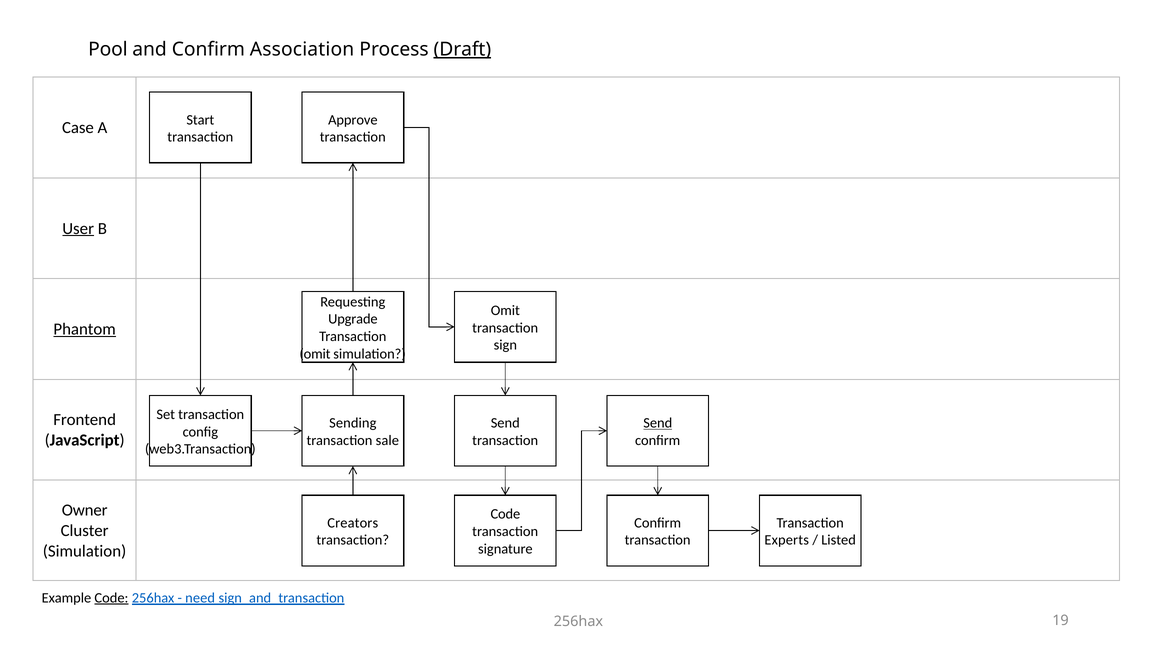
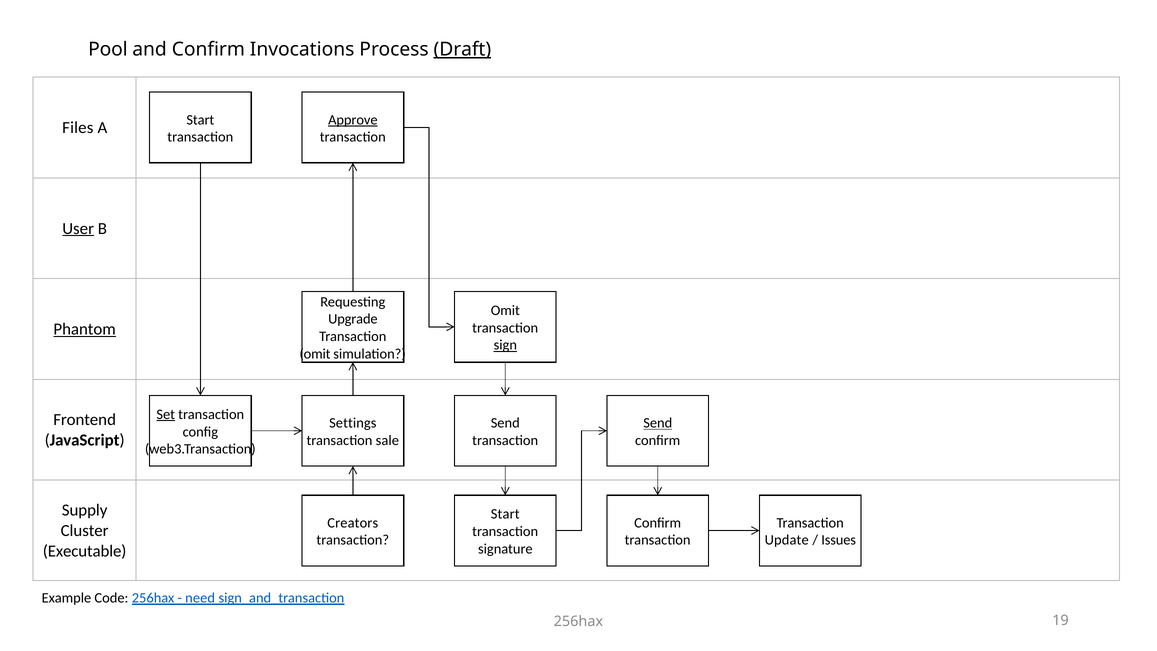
Association: Association -> Invocations (302, 49)
Approve underline: none -> present (353, 120)
Case: Case -> Files (78, 128)
sign underline: none -> present (505, 345)
Set underline: none -> present (166, 414)
Sending: Sending -> Settings (353, 423)
Owner: Owner -> Supply (85, 510)
Code: Code -> Start (505, 514)
Experts: Experts -> Update (787, 540)
Listed: Listed -> Issues (839, 540)
Simulation: Simulation -> Executable (85, 551)
Code underline: present -> none (111, 598)
